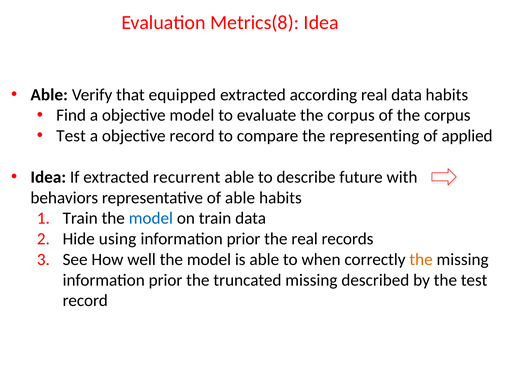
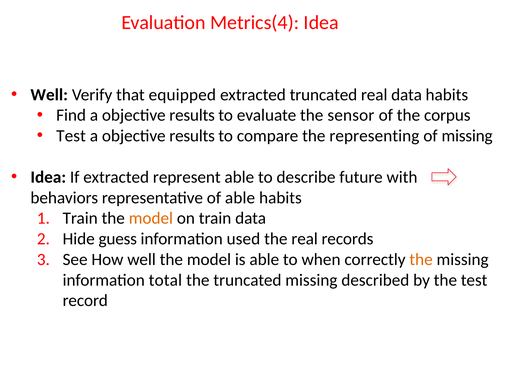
Metrics(8: Metrics(8 -> Metrics(4 (255, 23)
Able: Able -> Well (49, 95)
extracted according: according -> truncated (323, 95)
Find a objective model: model -> results (192, 115)
evaluate the corpus: corpus -> sensor (351, 115)
record: record -> results (192, 136)
of applied: applied -> missing (467, 136)
recurrent: recurrent -> represent (187, 177)
model colour: blue -> orange (151, 218)
using: using -> guess (118, 239)
prior: prior -> used (243, 239)
prior: prior -> total (165, 280)
